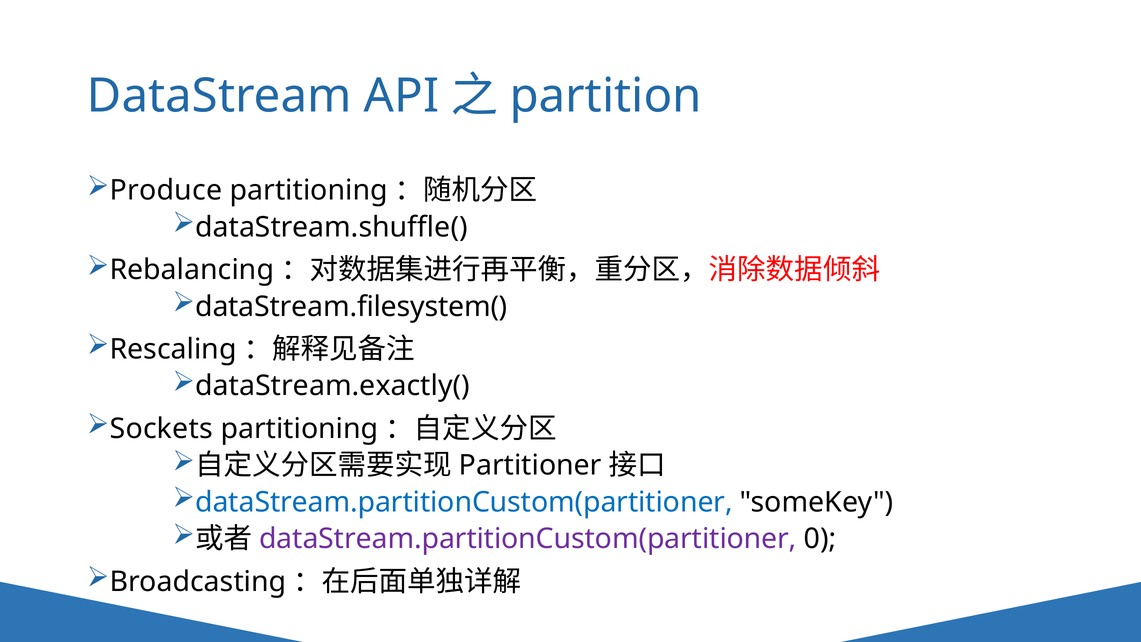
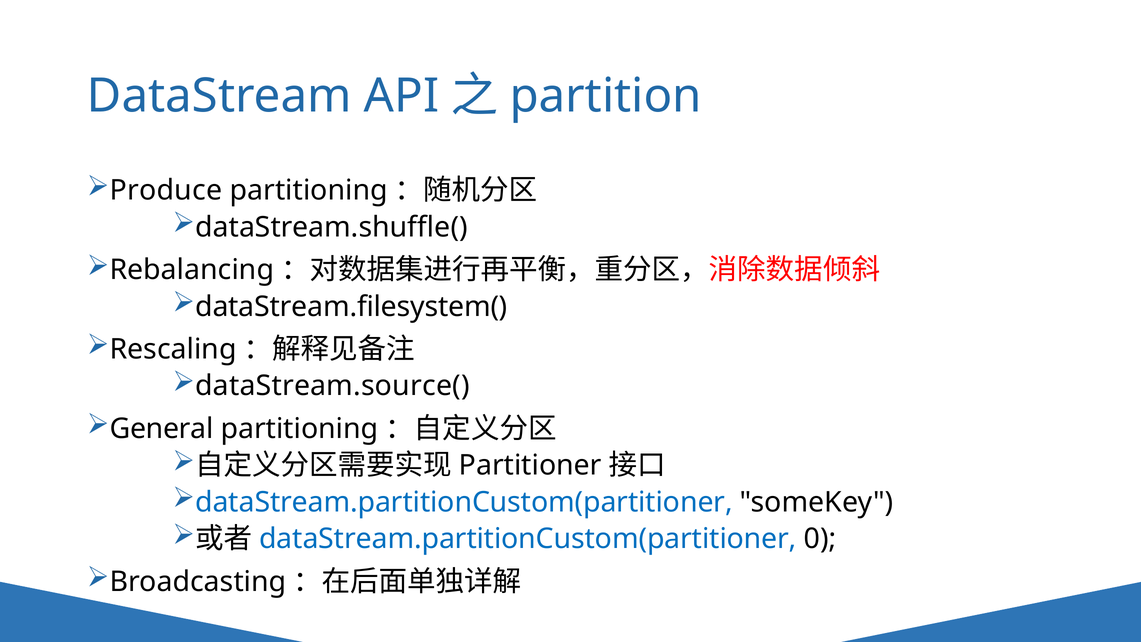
dataStream.exactly(: dataStream.exactly( -> dataStream.source( (332, 386)
Sockets: Sockets -> General (162, 429)
dataStream.partitionCustom(partitioner colour: purple -> blue (528, 539)
